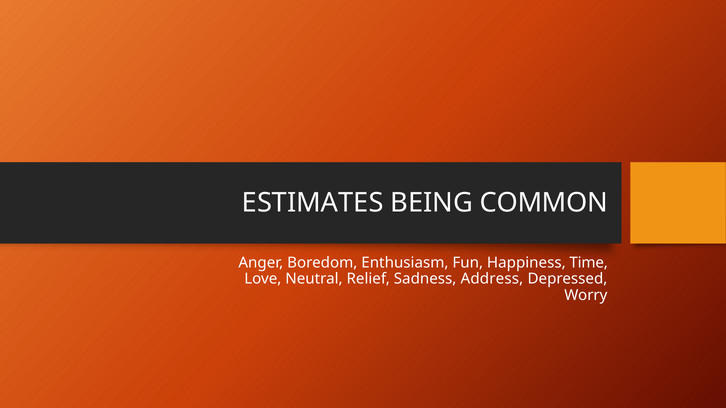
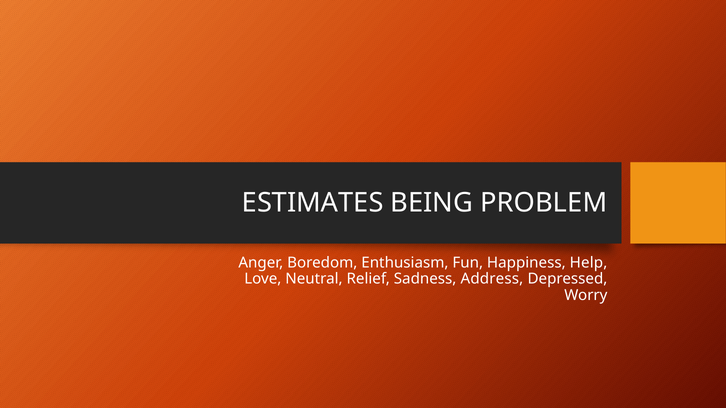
COMMON: COMMON -> PROBLEM (544, 203)
Time: Time -> Help (589, 263)
